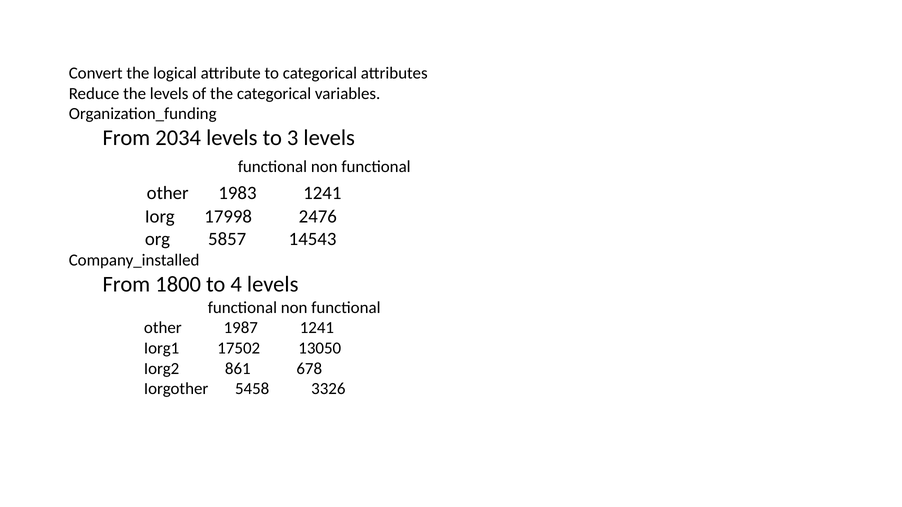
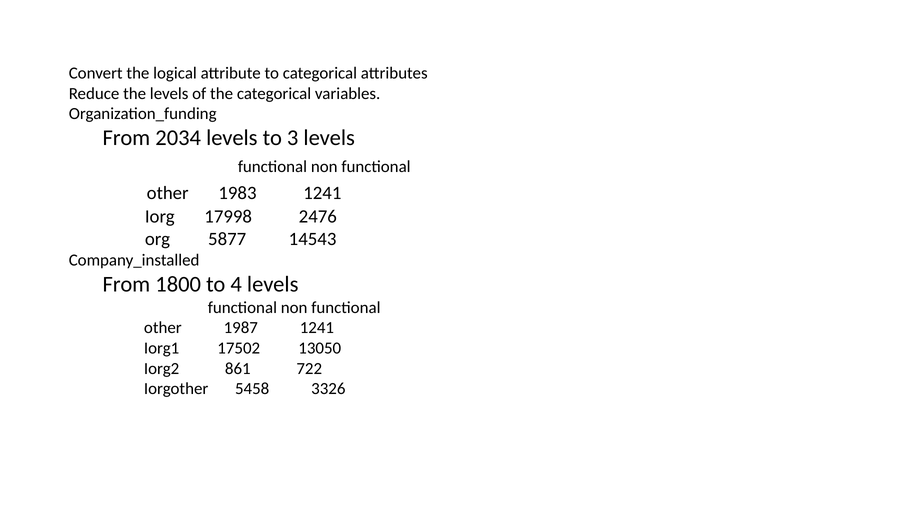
5857: 5857 -> 5877 (227, 239)
678: 678 -> 722 (309, 369)
